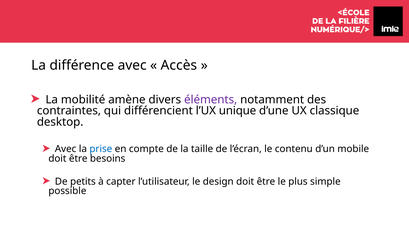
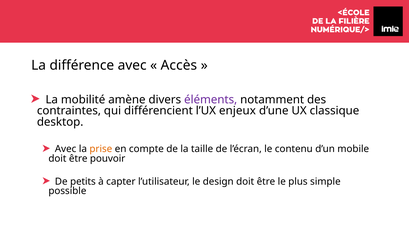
unique: unique -> enjeux (237, 111)
prise colour: blue -> orange (101, 149)
besoins: besoins -> pouvoir (108, 159)
